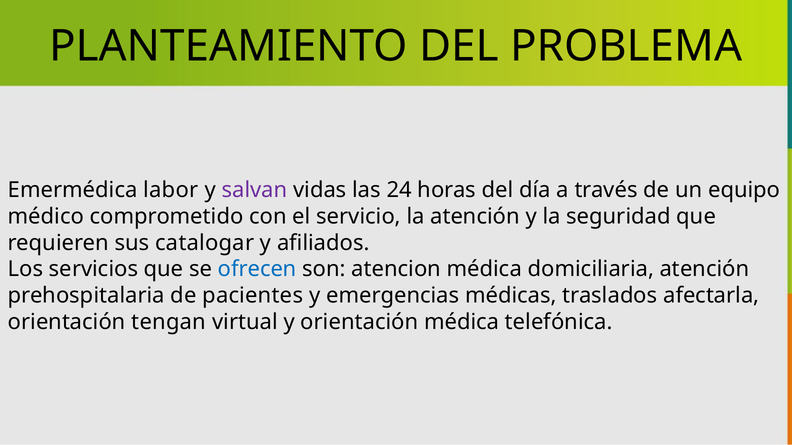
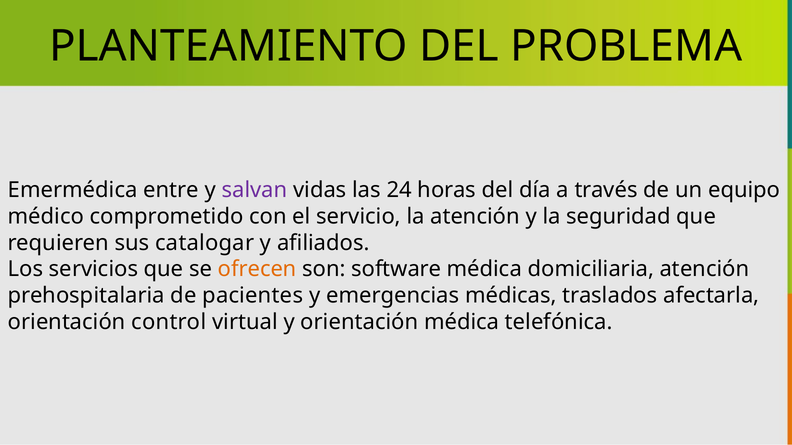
labor: labor -> entre (171, 190)
ofrecen colour: blue -> orange (257, 269)
atencion: atencion -> software (396, 269)
tengan: tengan -> control (169, 322)
